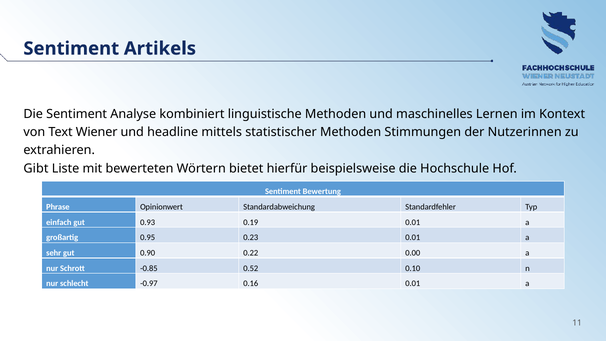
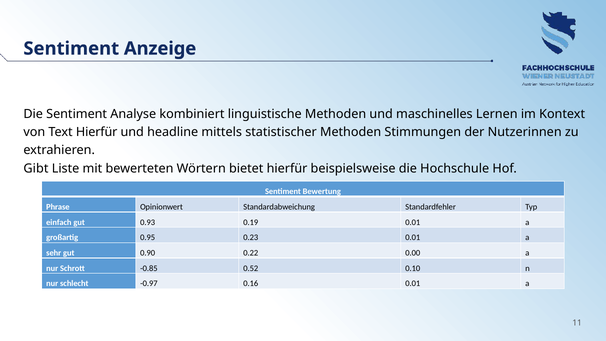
Artikels: Artikels -> Anzeige (160, 49)
Text Wiener: Wiener -> Hierfür (97, 132)
